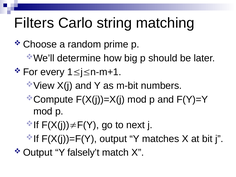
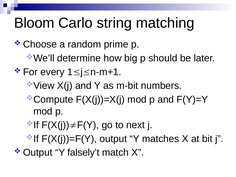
Filters: Filters -> Bloom (34, 23)
